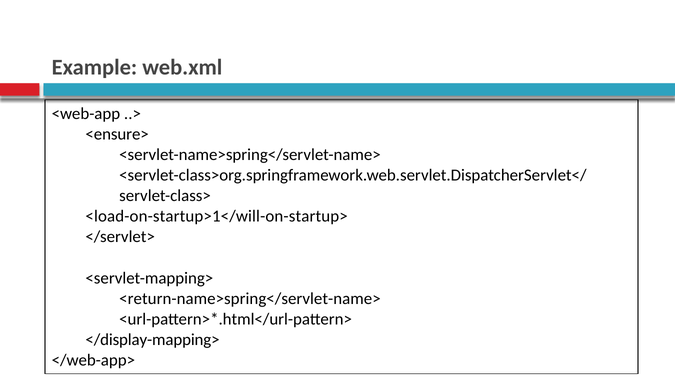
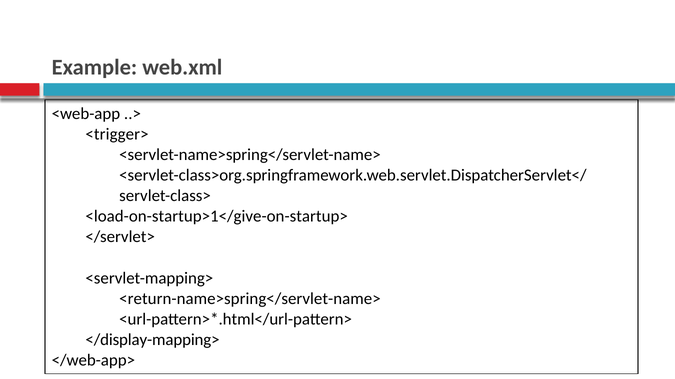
<ensure>: <ensure> -> <trigger> (117, 134)
<load-on-startup>1</will-on-startup>: <load-on-startup>1</will-on-startup> -> <load-on-startup>1</give-on-startup> (217, 217)
